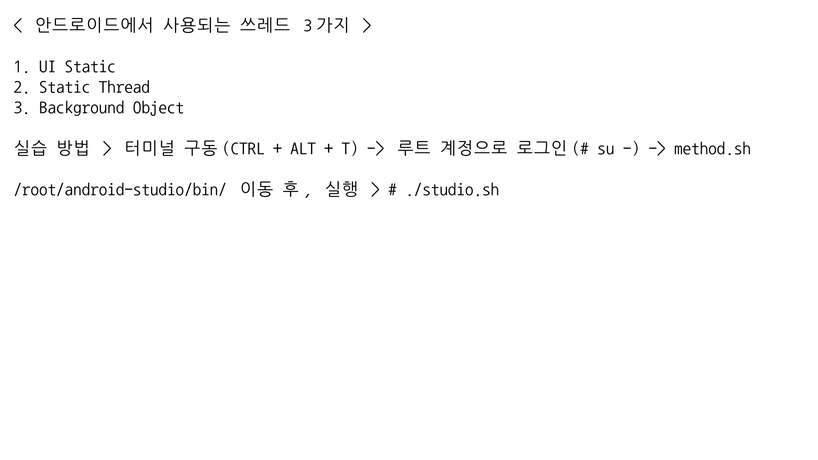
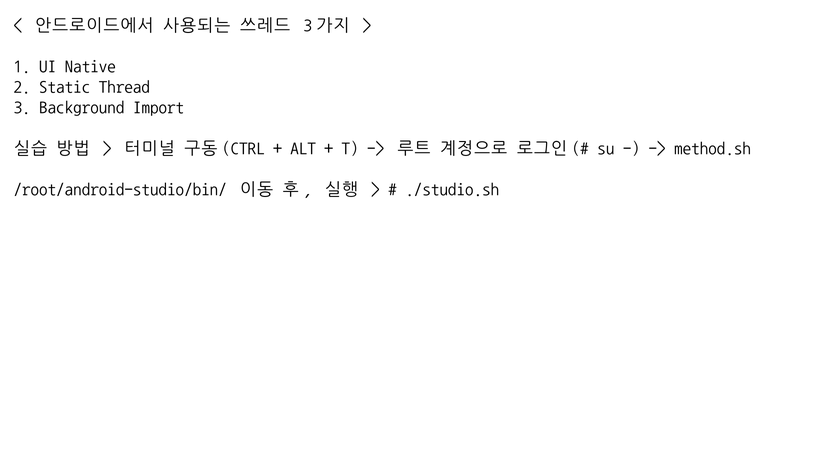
UI Static: Static -> Native (90, 66)
Object: Object -> Import (159, 107)
